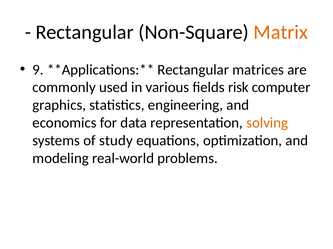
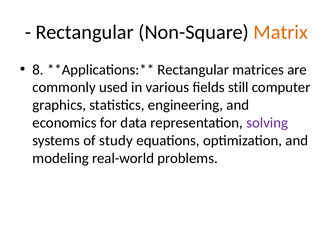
9: 9 -> 8 (38, 70)
risk: risk -> still (238, 88)
solving colour: orange -> purple (267, 123)
